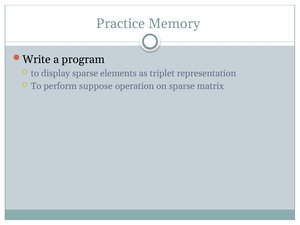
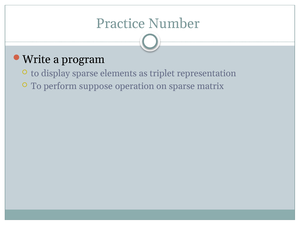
Memory: Memory -> Number (174, 24)
